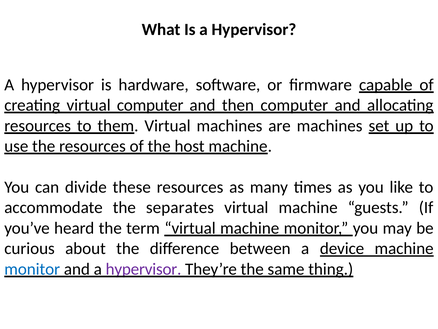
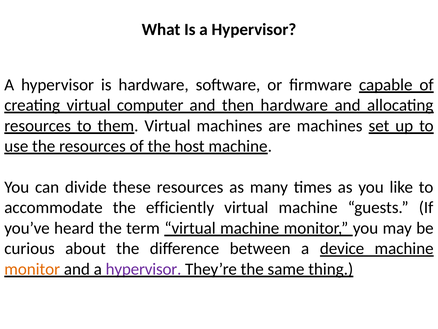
then computer: computer -> hardware (294, 105)
separates: separates -> efficiently (180, 207)
monitor colour: blue -> orange (32, 269)
